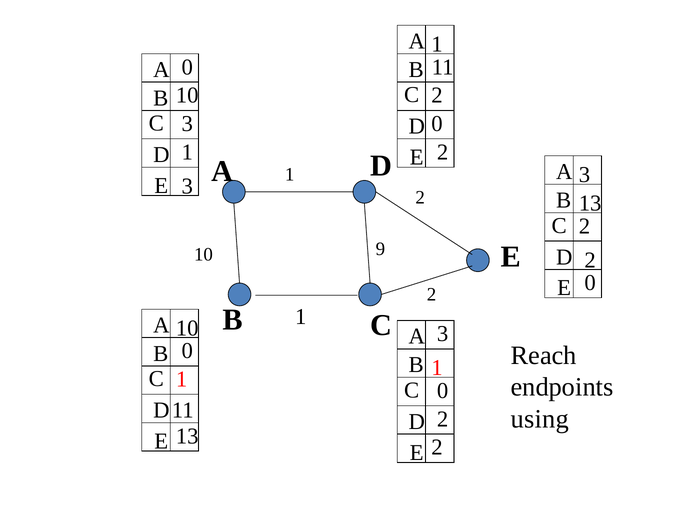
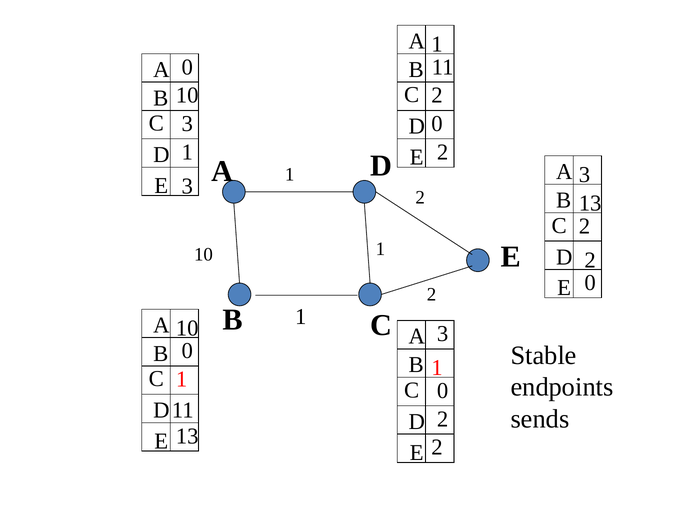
9: 9 -> 1 (380, 249)
Reach: Reach -> Stable (544, 355)
using: using -> sends (540, 419)
